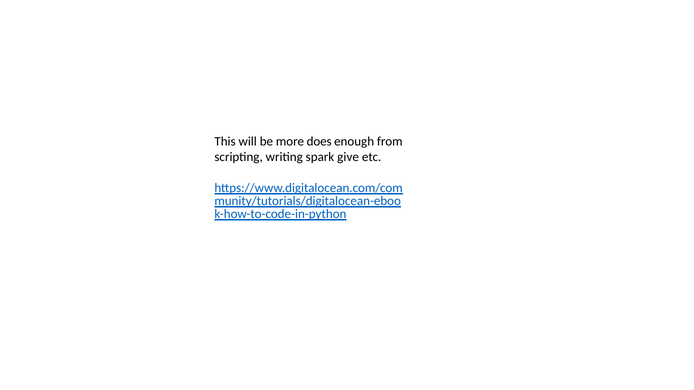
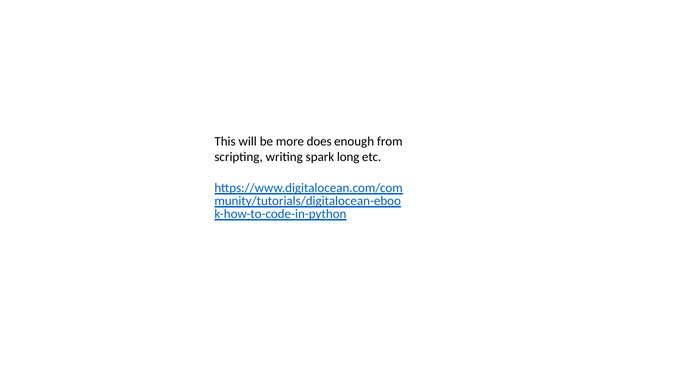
give: give -> long (348, 157)
